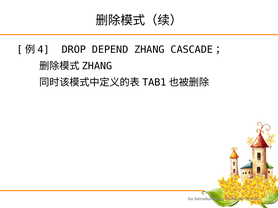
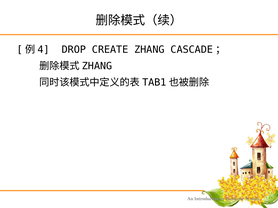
DEPEND: DEPEND -> CREATE (110, 50)
